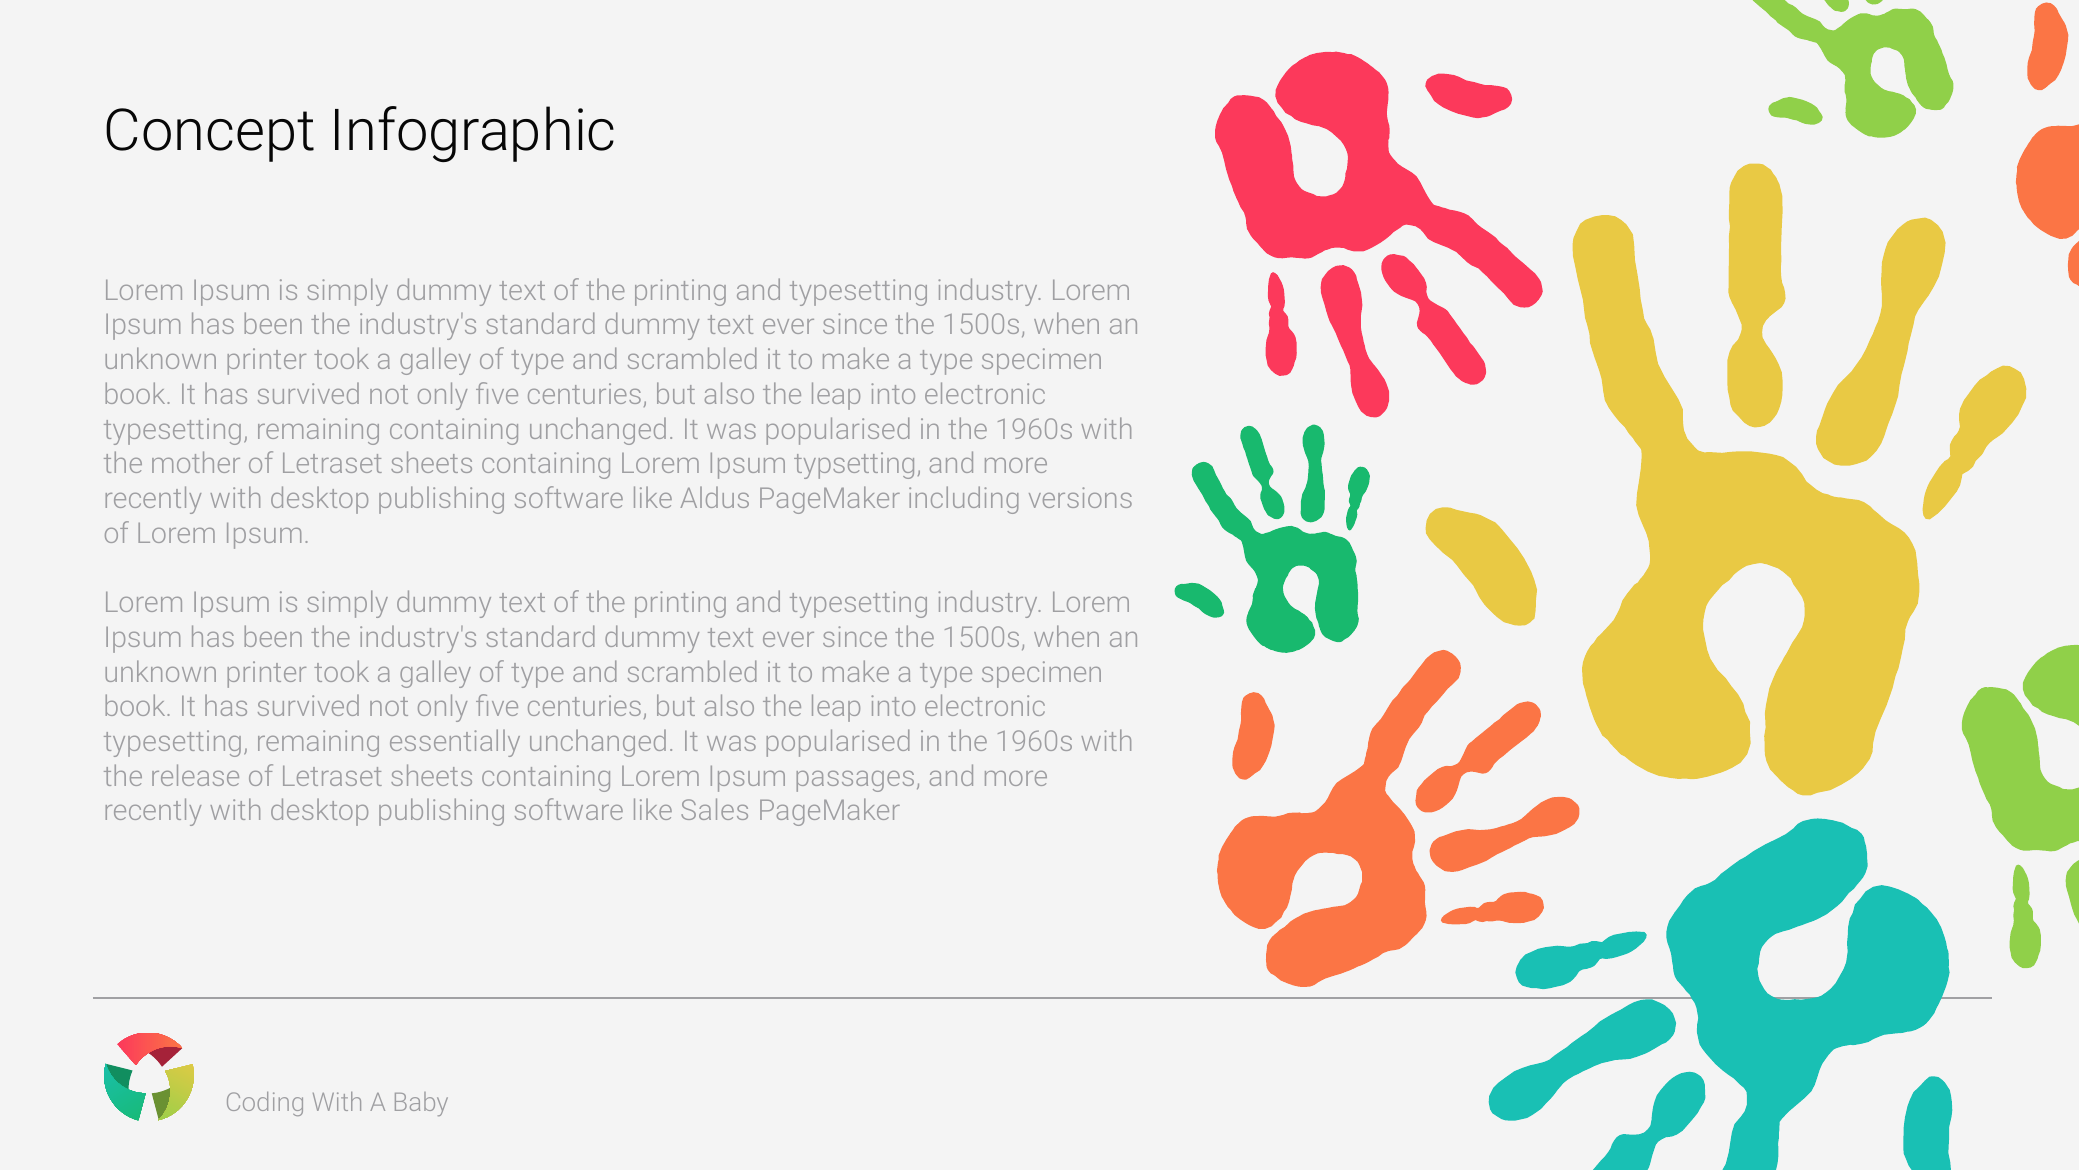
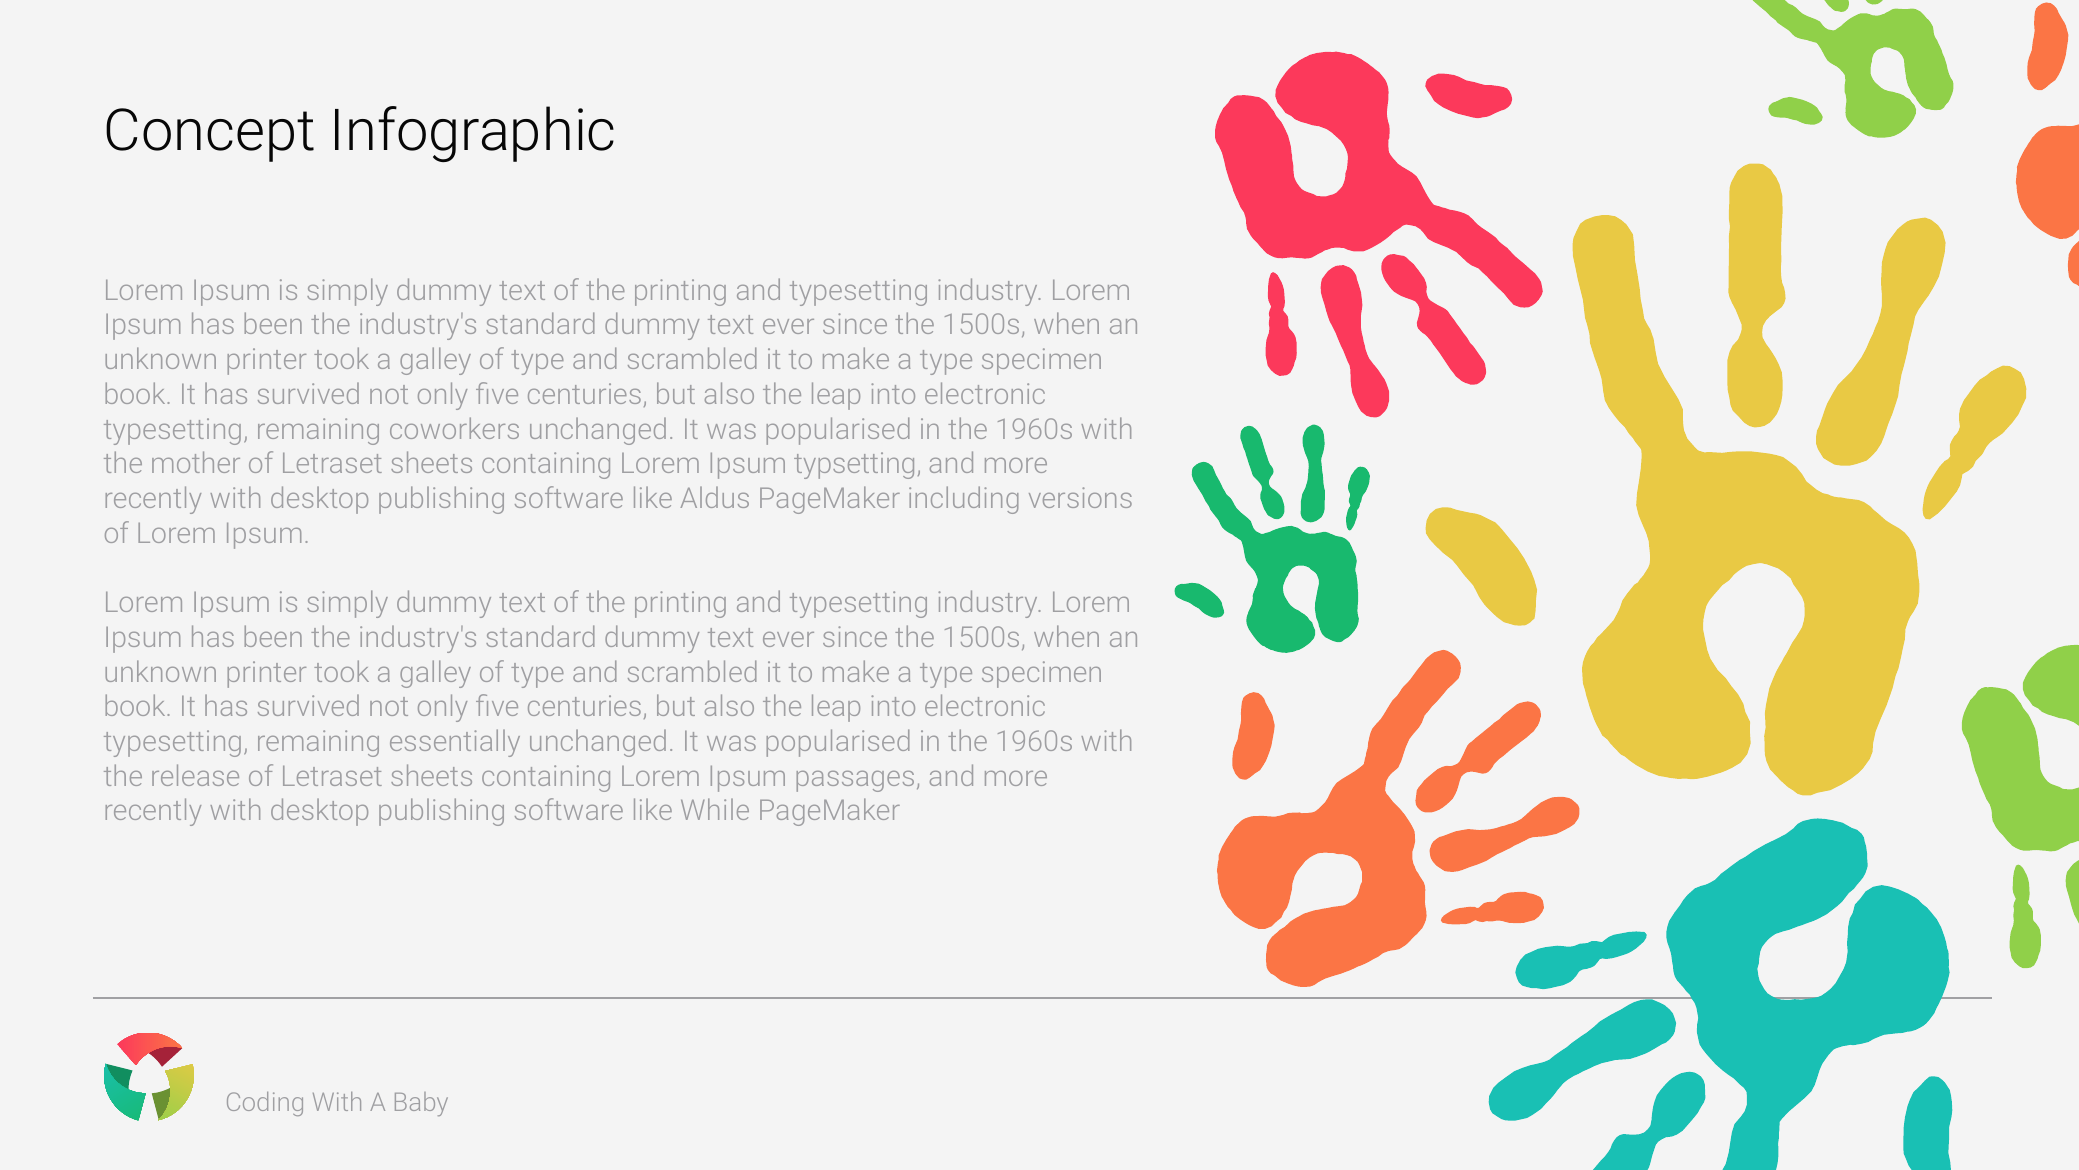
remaining containing: containing -> coworkers (455, 429)
Sales: Sales -> While (715, 811)
